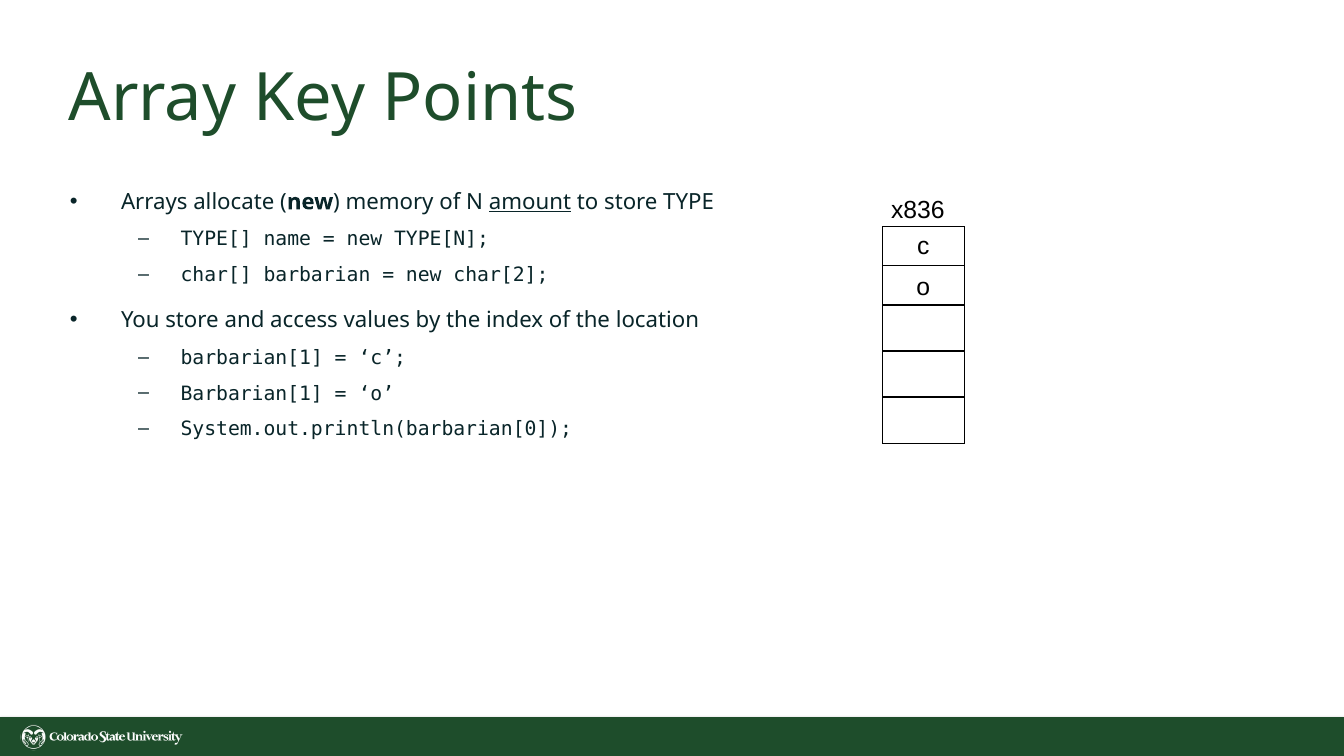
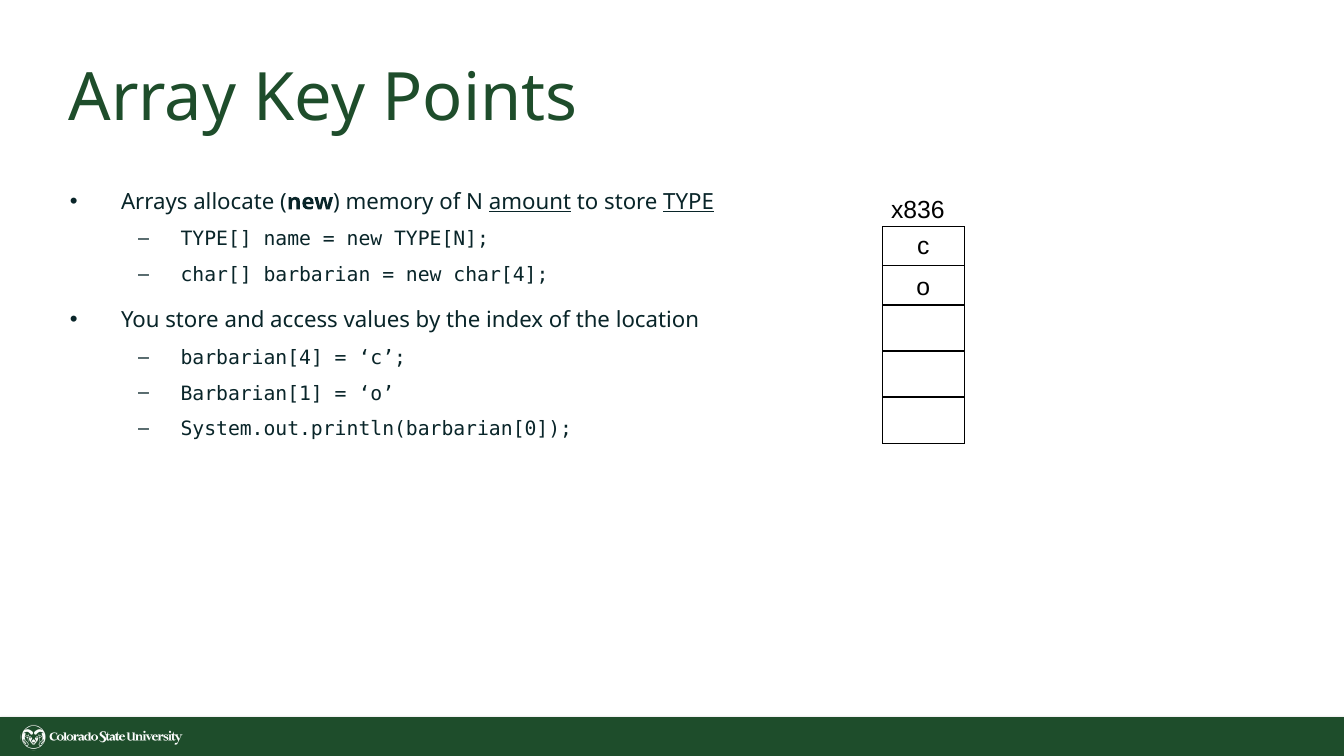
TYPE underline: none -> present (689, 202)
char[2: char[2 -> char[4 (501, 275)
barbarian[1: barbarian[1 -> barbarian[4 (252, 358)
